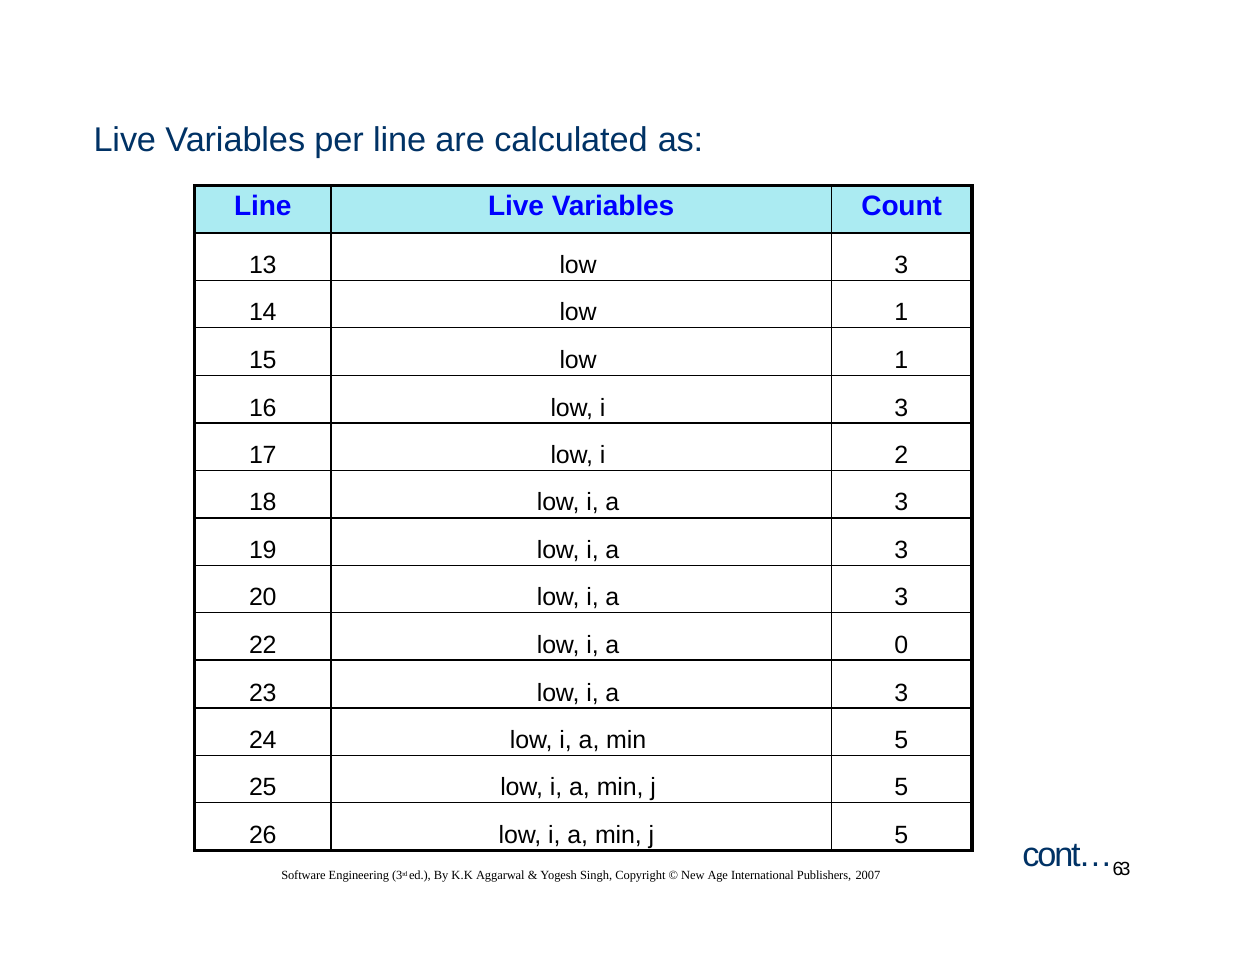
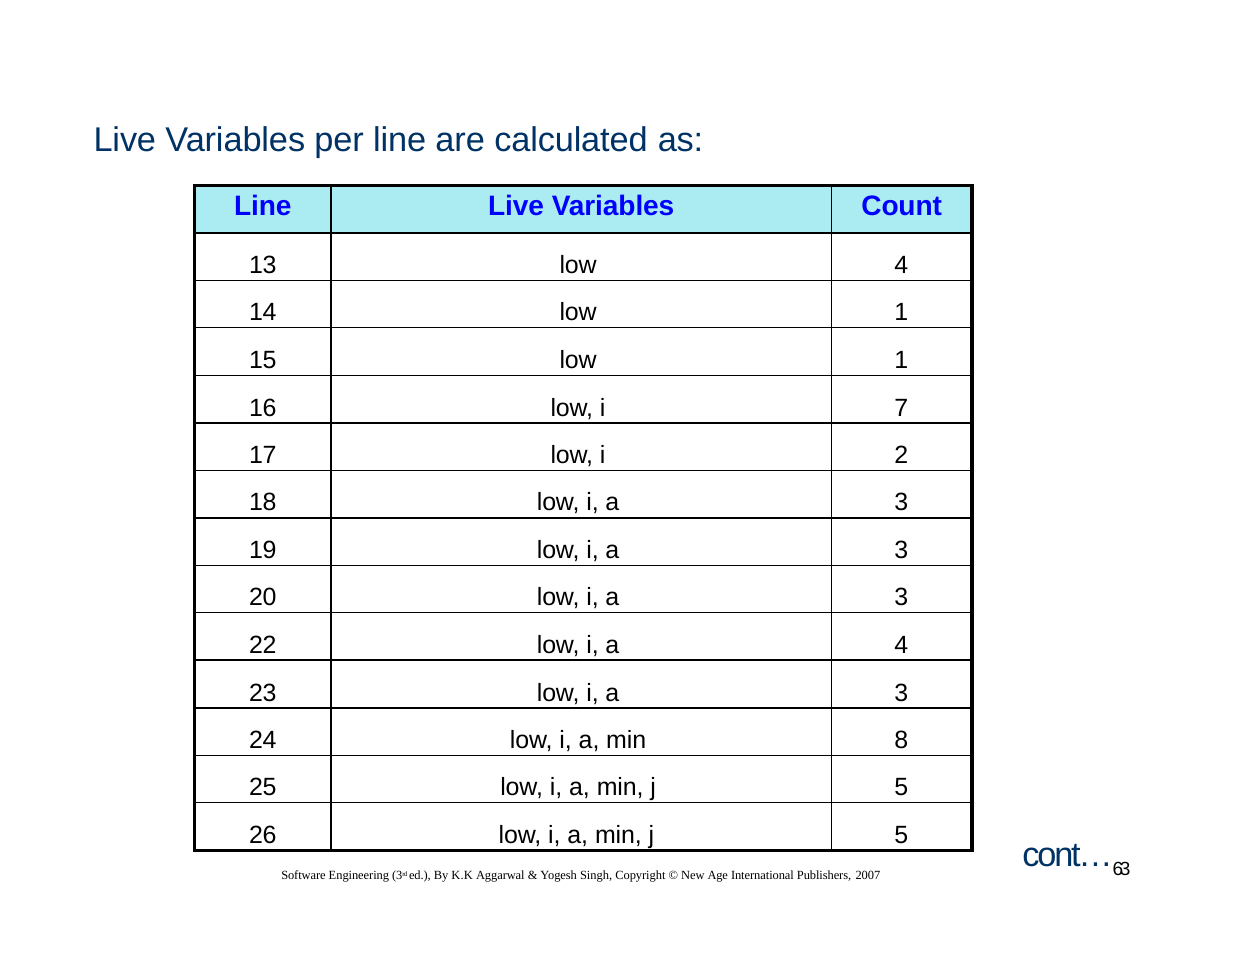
low 3: 3 -> 4 (901, 265)
i 3: 3 -> 7 (901, 408)
a 0: 0 -> 4 (901, 645)
min 5: 5 -> 8 (901, 740)
